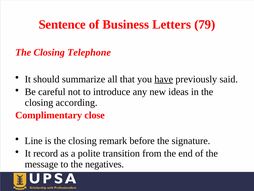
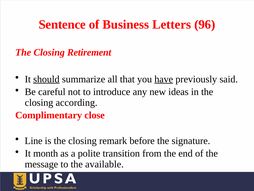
79: 79 -> 96 (205, 24)
Telephone: Telephone -> Retirement (89, 52)
should underline: none -> present (46, 79)
record: record -> month (46, 153)
negatives: negatives -> available (104, 164)
